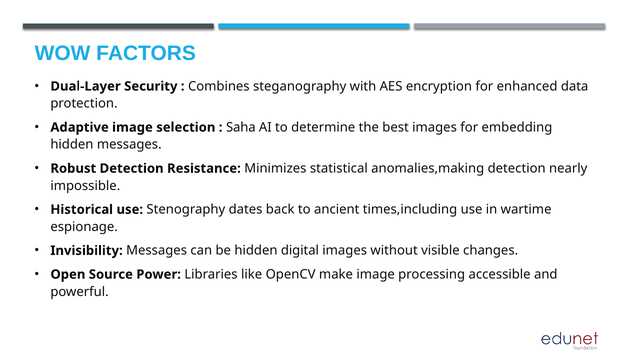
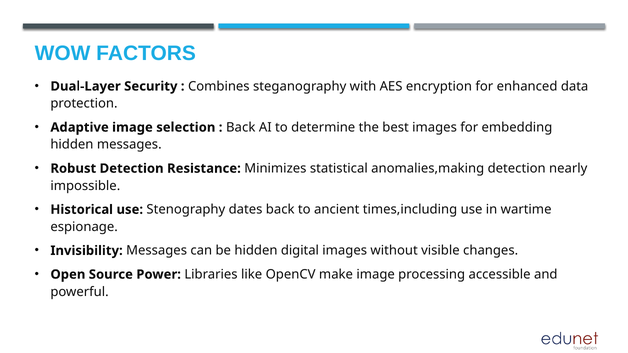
Saha: Saha -> Back (241, 127)
